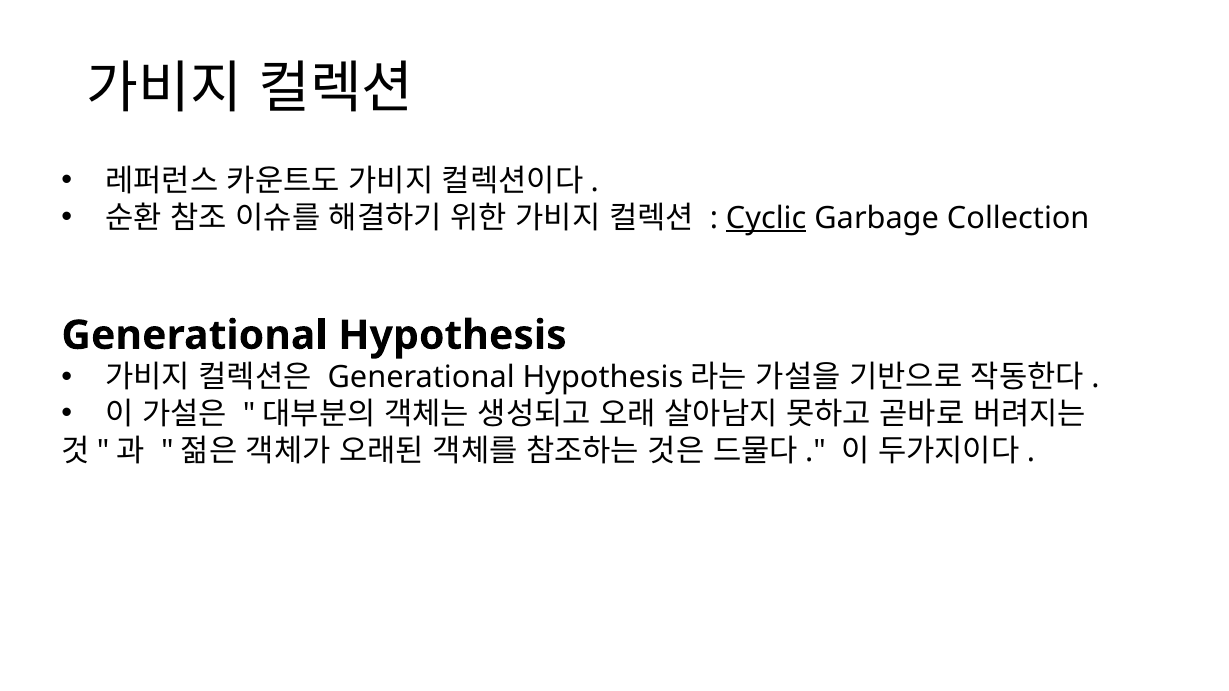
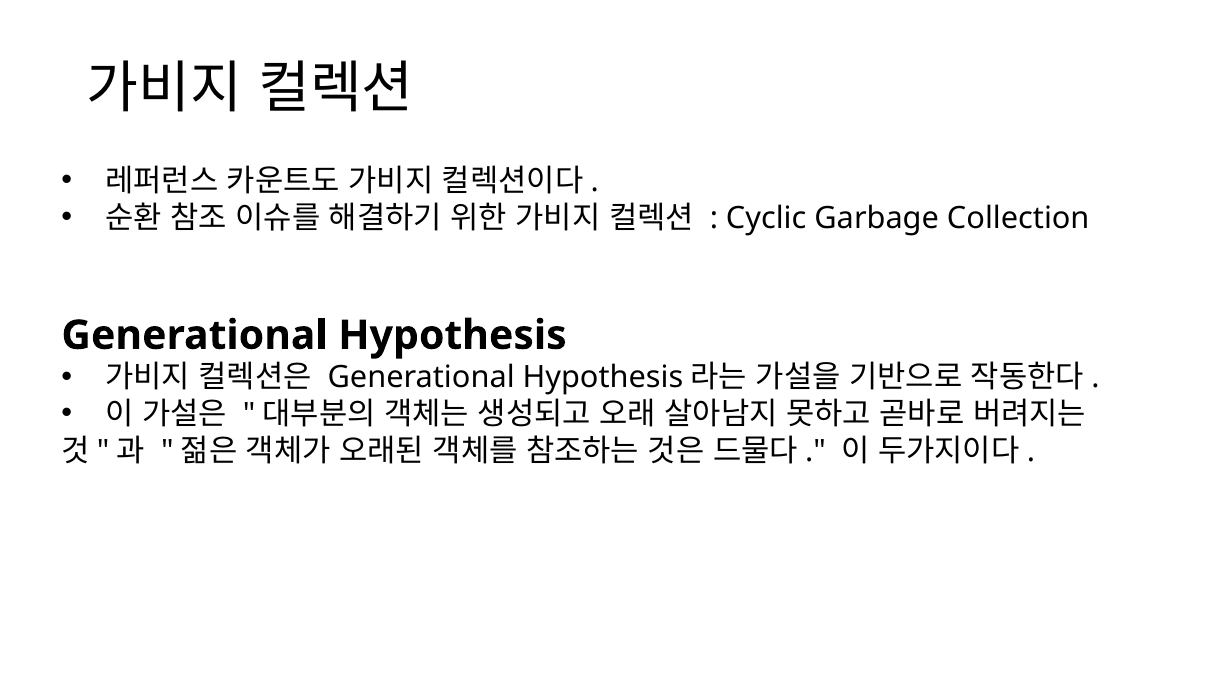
Cyclic underline: present -> none (766, 218)
